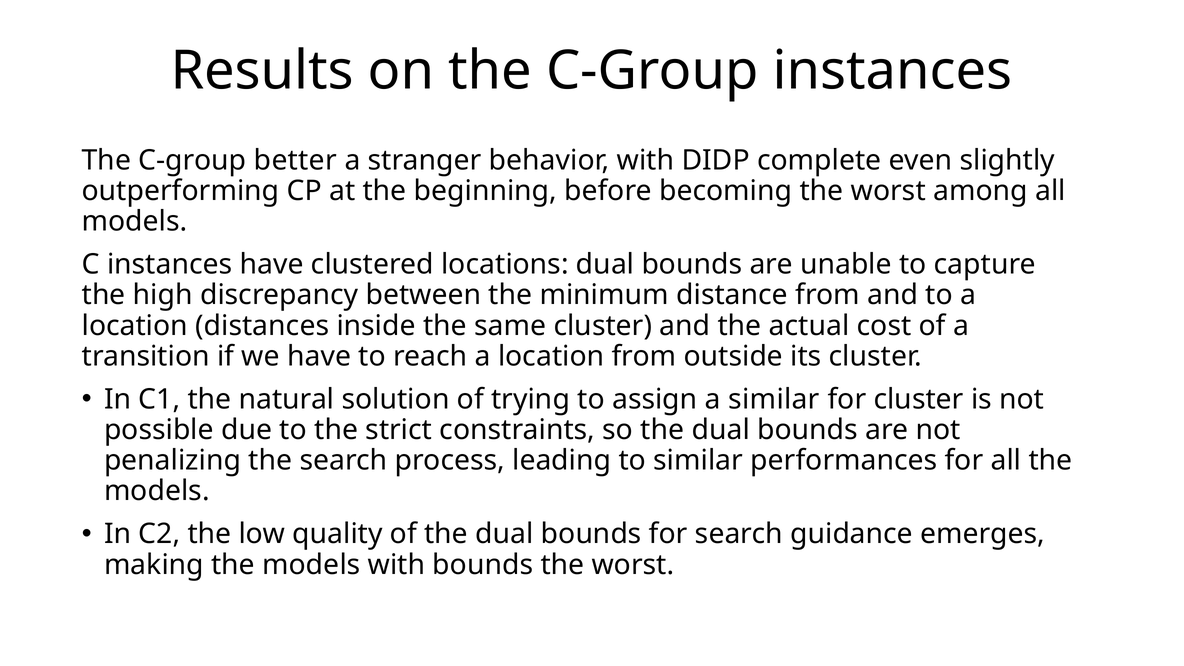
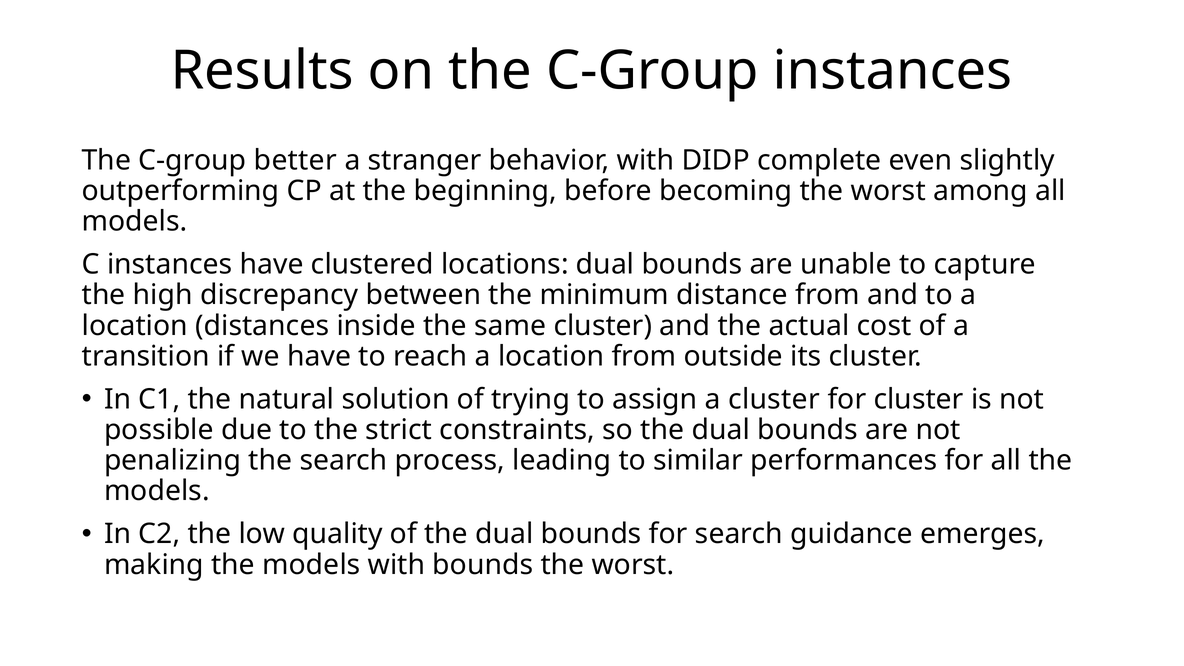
a similar: similar -> cluster (774, 399)
